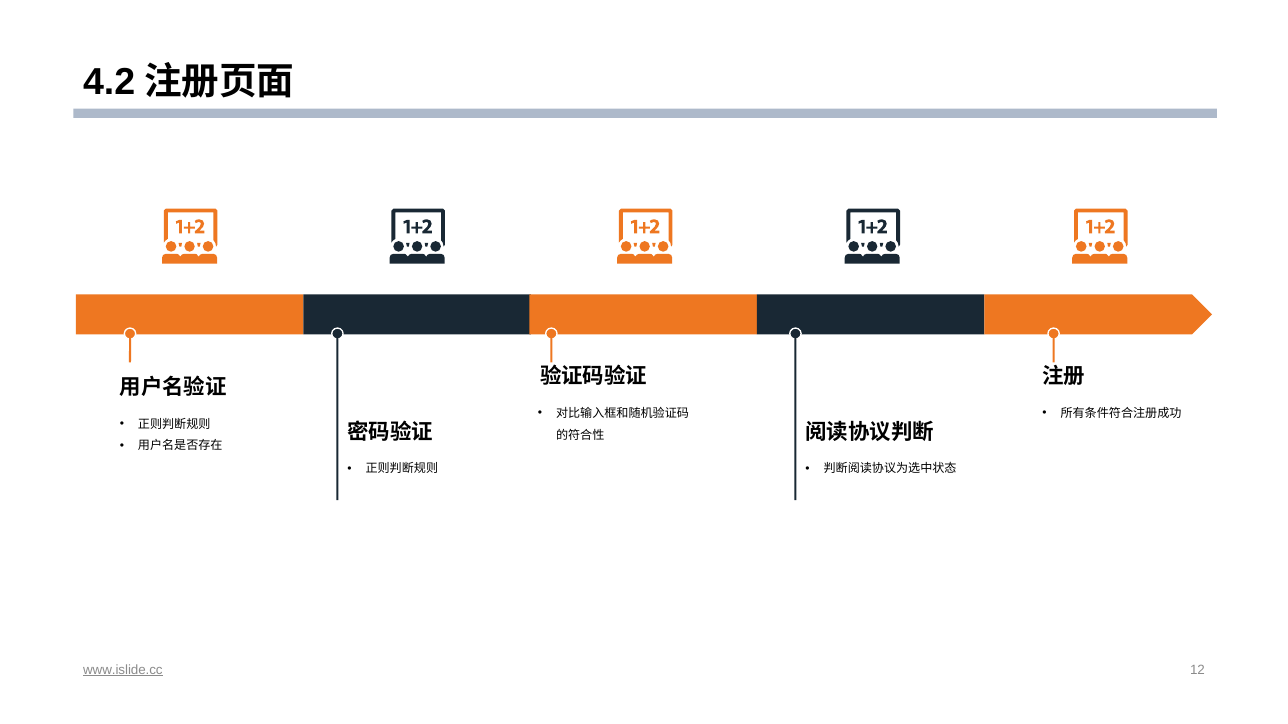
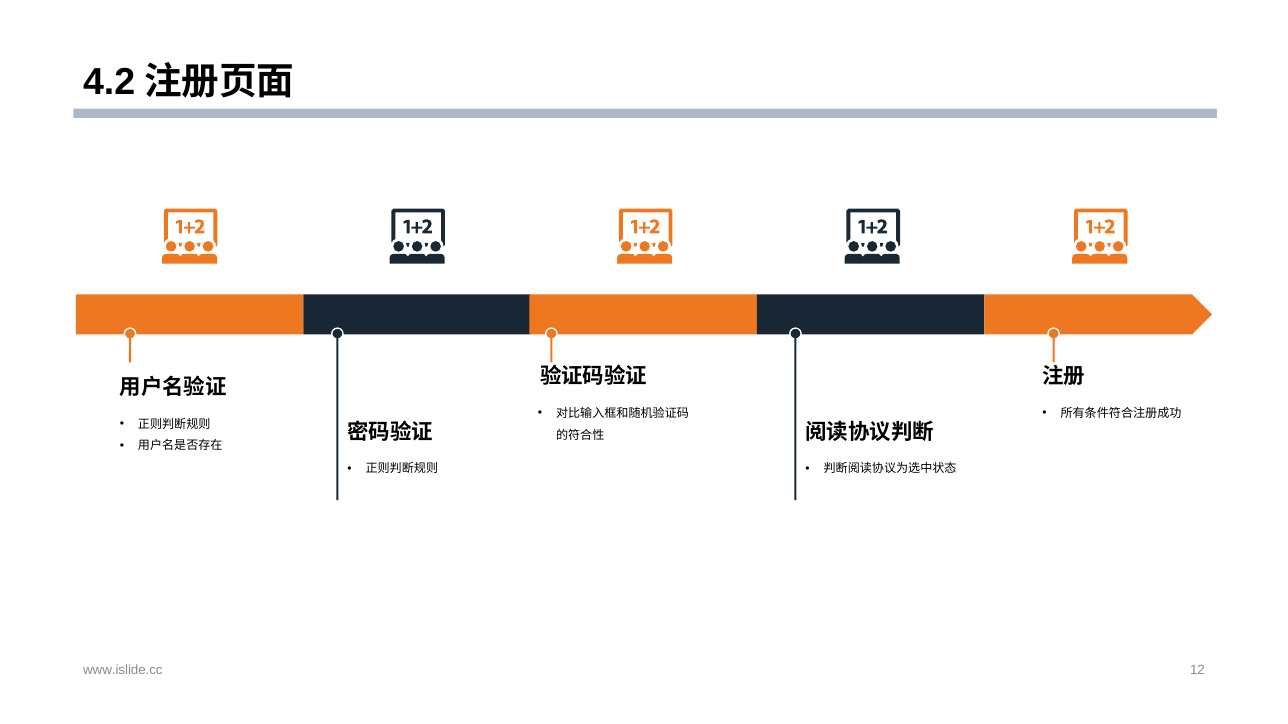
www.islide.cc underline: present -> none (123, 671)
